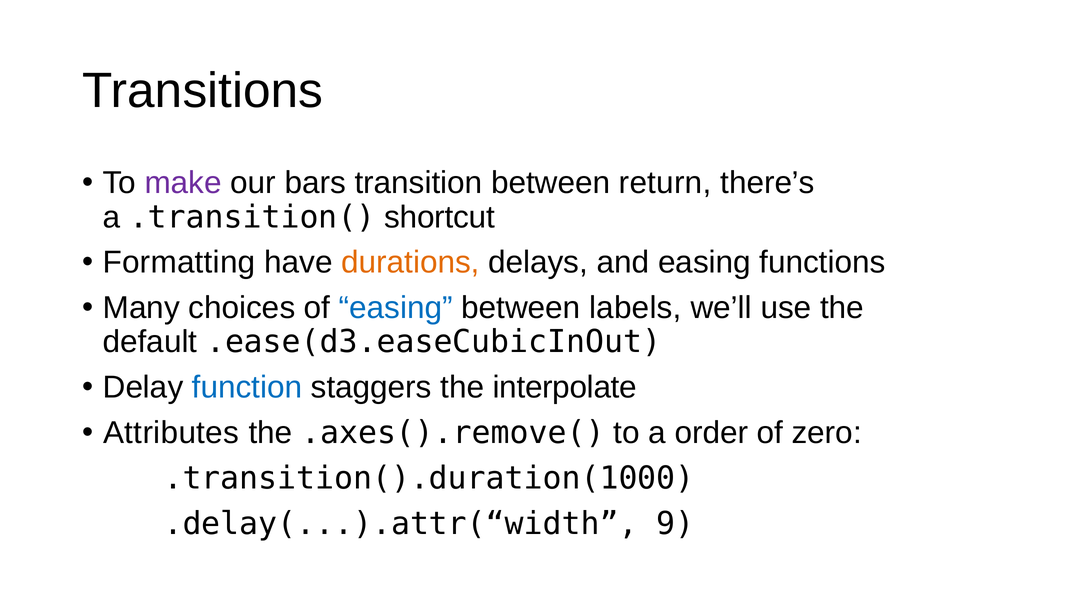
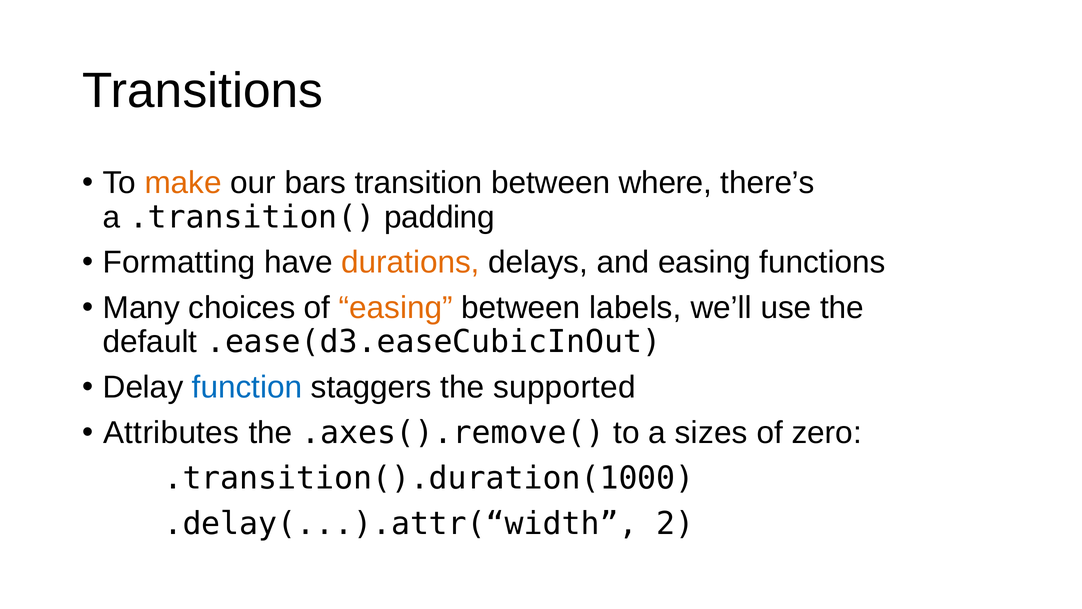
make colour: purple -> orange (183, 183)
return: return -> where (665, 183)
shortcut: shortcut -> padding (440, 217)
easing colour: blue -> orange (396, 308)
interpolate: interpolate -> supported (564, 387)
order: order -> sizes (711, 433)
9: 9 -> 2 (675, 523)
